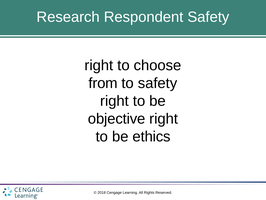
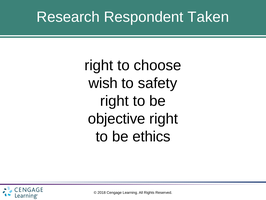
Respondent Safety: Safety -> Taken (208, 17)
from: from -> wish (103, 83)
